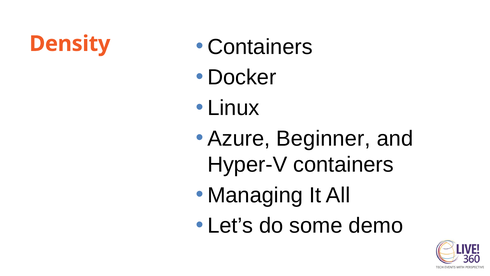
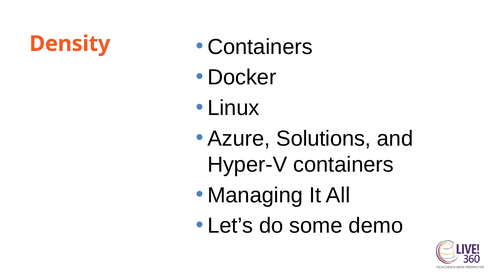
Beginner: Beginner -> Solutions (324, 138)
